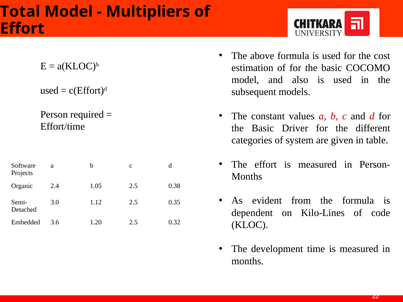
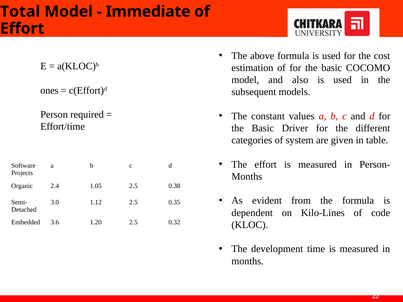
Multipliers: Multipliers -> Immediate (148, 12)
used: used -> ones (49, 90)
